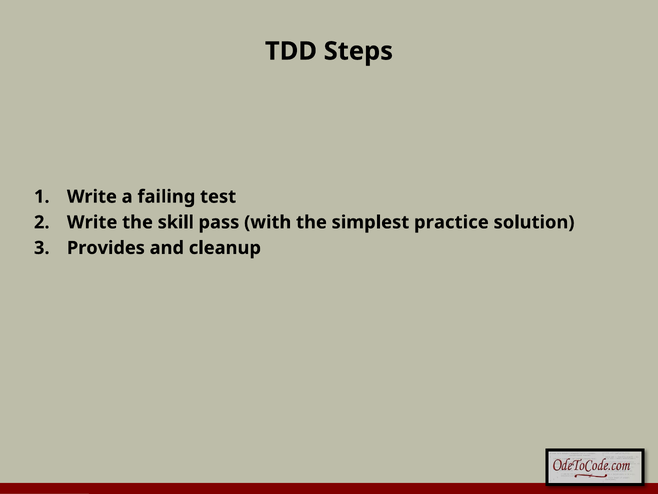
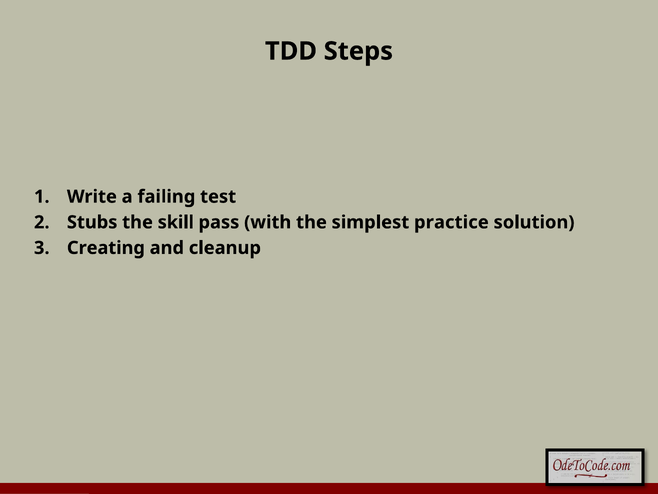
Write: Write -> Stubs (92, 222)
Provides: Provides -> Creating (106, 248)
